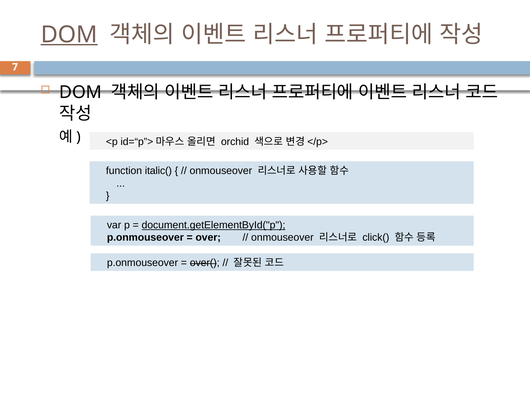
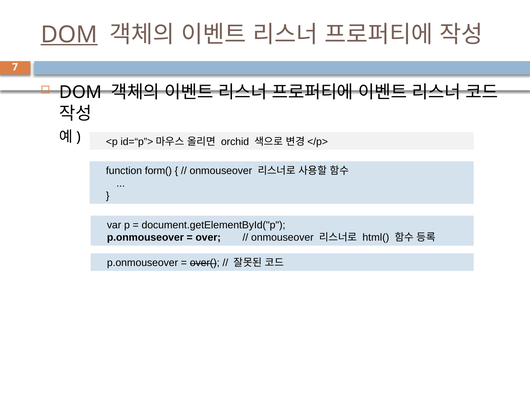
italic(: italic( -> form( (158, 171)
document.getElementById("p underline: present -> none (214, 225)
click(: click( -> html( (376, 237)
